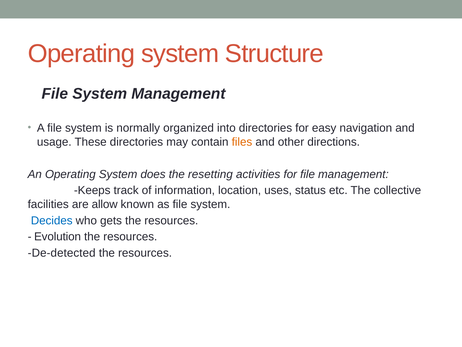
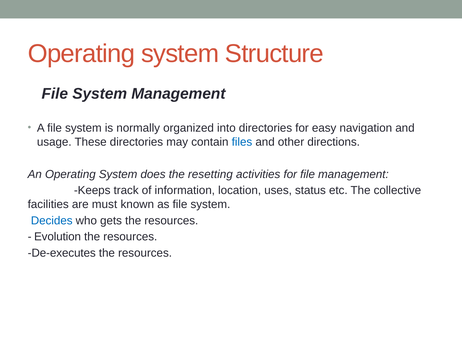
files colour: orange -> blue (242, 142)
allow: allow -> must (105, 204)
De-detected: De-detected -> De-executes (62, 253)
